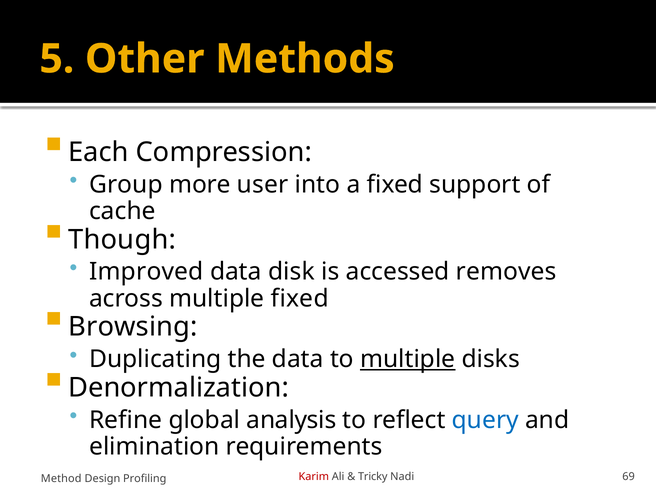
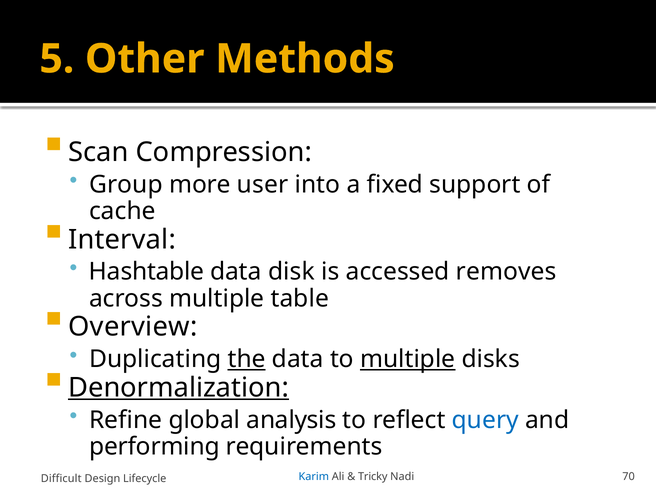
Each: Each -> Scan (98, 152)
Though: Though -> Interval (122, 240)
Improved: Improved -> Hashtable (147, 272)
multiple fixed: fixed -> table (300, 298)
Browsing: Browsing -> Overview (133, 327)
the underline: none -> present (247, 359)
Denormalization underline: none -> present (179, 388)
elimination: elimination -> performing (154, 446)
Karim colour: red -> blue (314, 477)
69: 69 -> 70 (629, 477)
Method: Method -> Difficult (61, 479)
Profiling: Profiling -> Lifecycle (145, 479)
